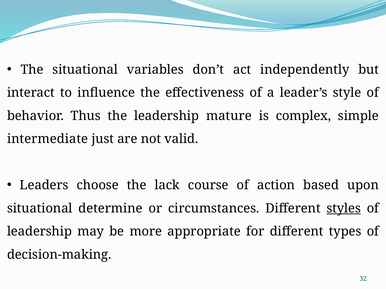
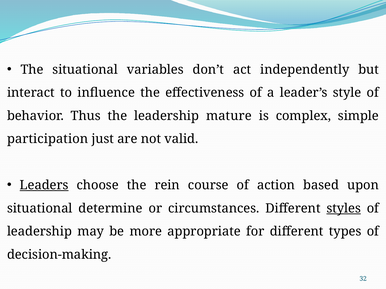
intermediate: intermediate -> participation (48, 139)
Leaders underline: none -> present (44, 186)
lack: lack -> rein (167, 186)
